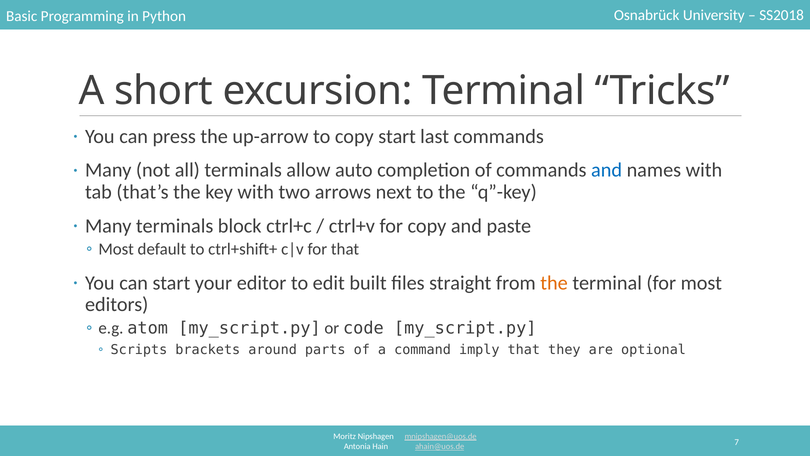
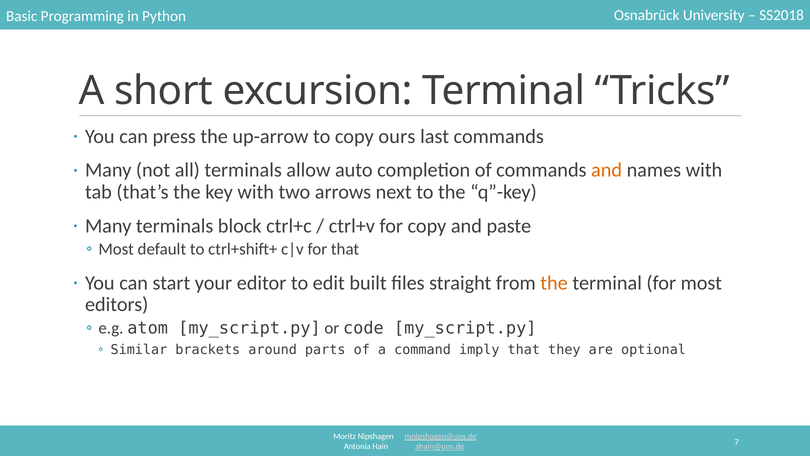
copy start: start -> ours (397, 136)
and colour: blue -> orange (607, 170)
Scripts: Scripts -> Similar (139, 349)
